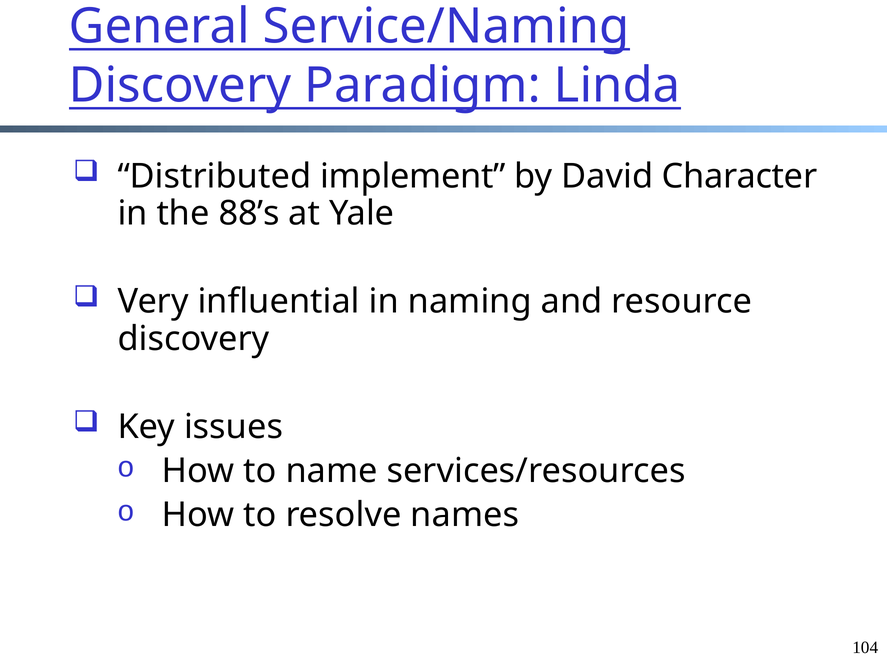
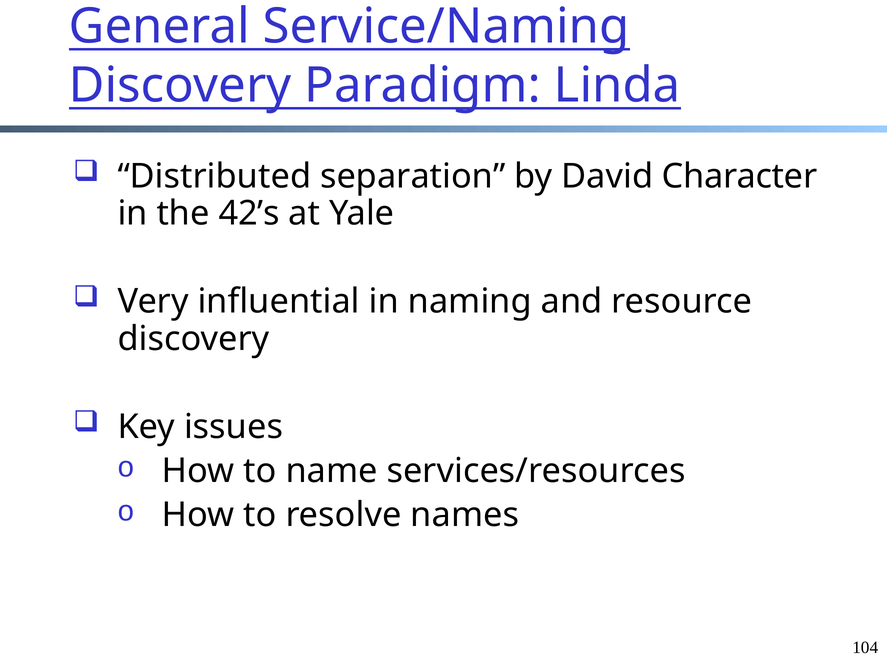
implement: implement -> separation (413, 176)
88’s: 88’s -> 42’s (249, 214)
